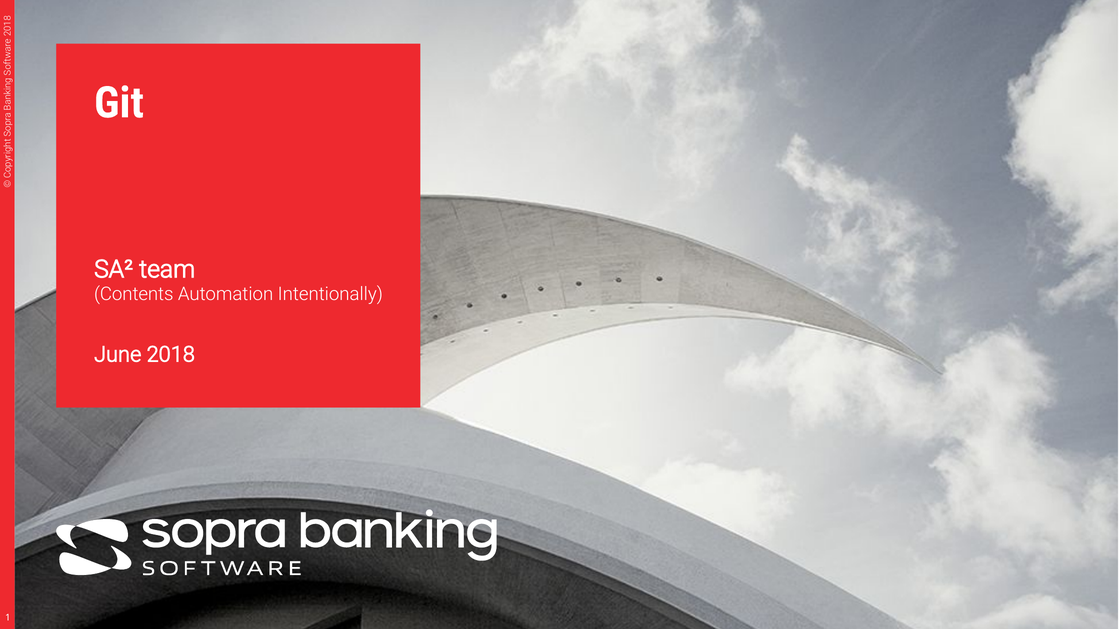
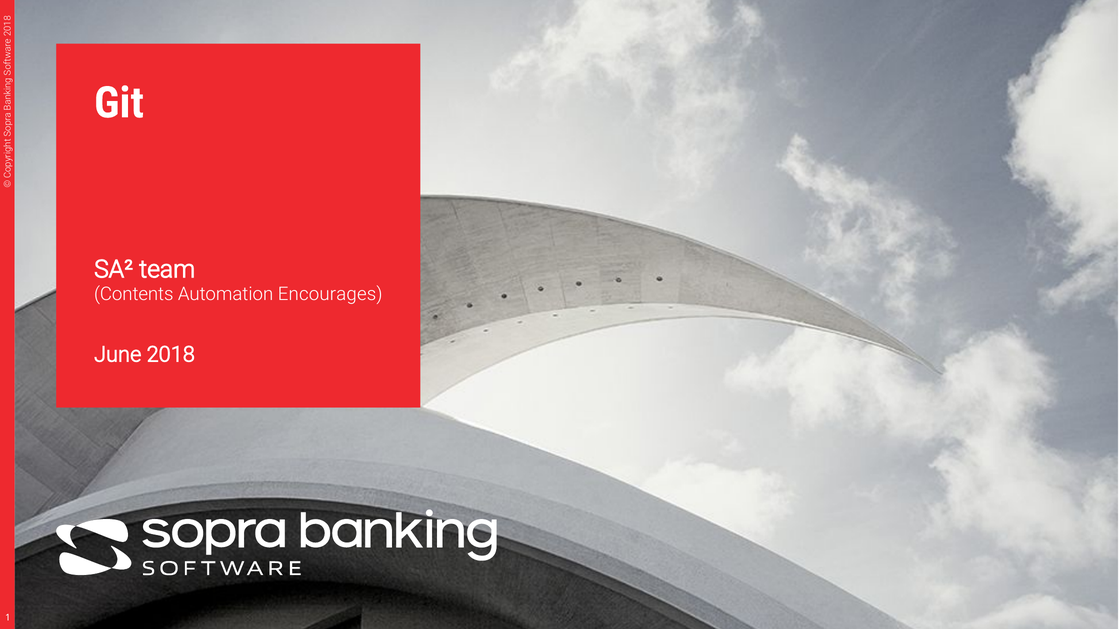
Intentionally: Intentionally -> Encourages (330, 294)
